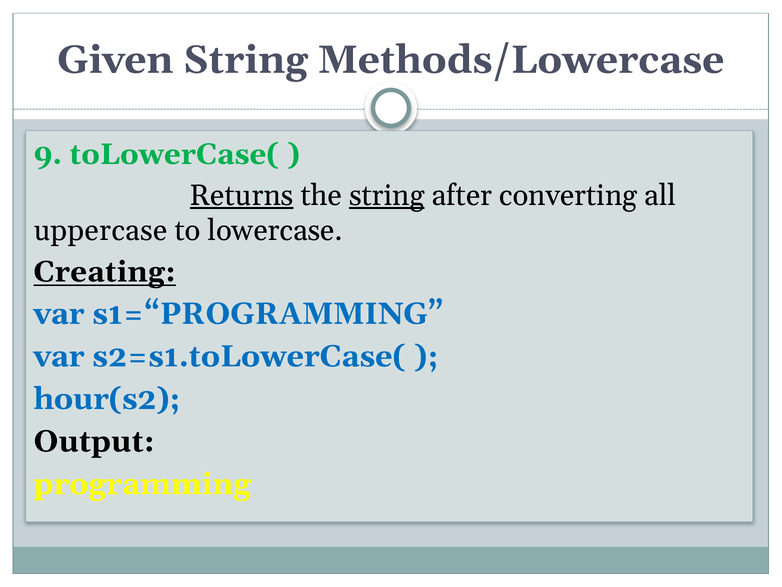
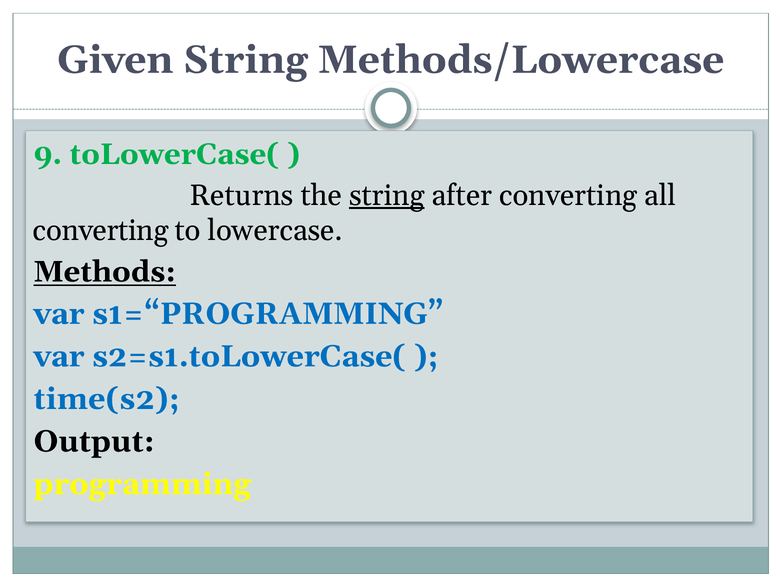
Returns underline: present -> none (242, 195)
uppercase: uppercase -> converting (101, 230)
Creating: Creating -> Methods (105, 272)
hour(s2: hour(s2 -> time(s2 (107, 399)
